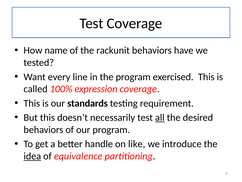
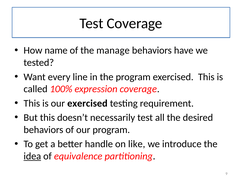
rackunit: rackunit -> manage (113, 50)
our standards: standards -> exercised (87, 103)
all underline: present -> none (160, 117)
